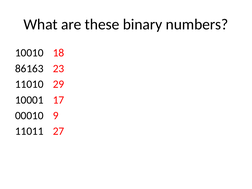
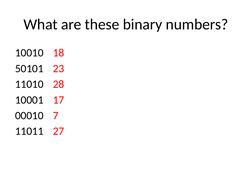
86163: 86163 -> 50101 (29, 69)
29: 29 -> 28 (59, 84)
9: 9 -> 7 (56, 116)
